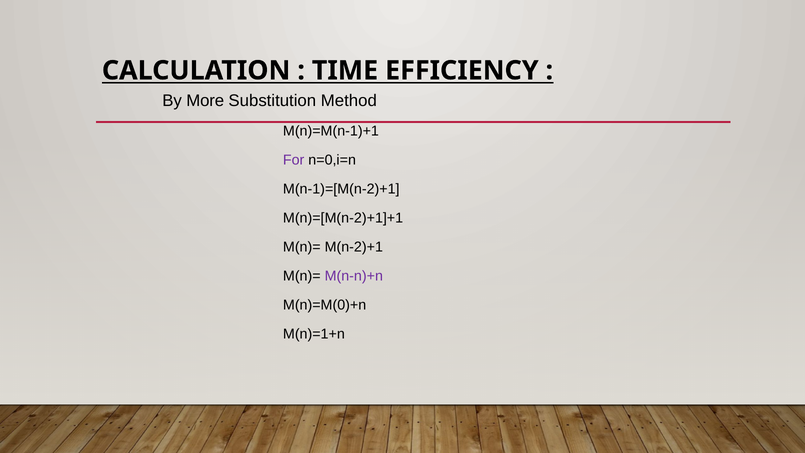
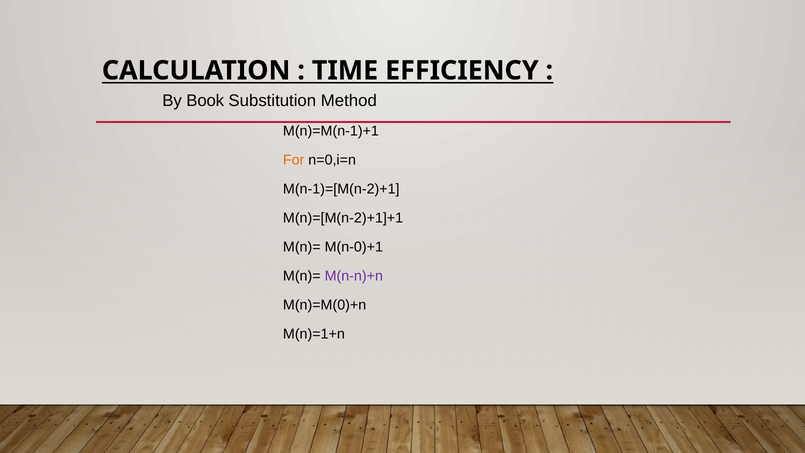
More: More -> Book (205, 101)
For colour: purple -> orange (294, 160)
M(n-2)+1: M(n-2)+1 -> M(n-0)+1 (354, 247)
